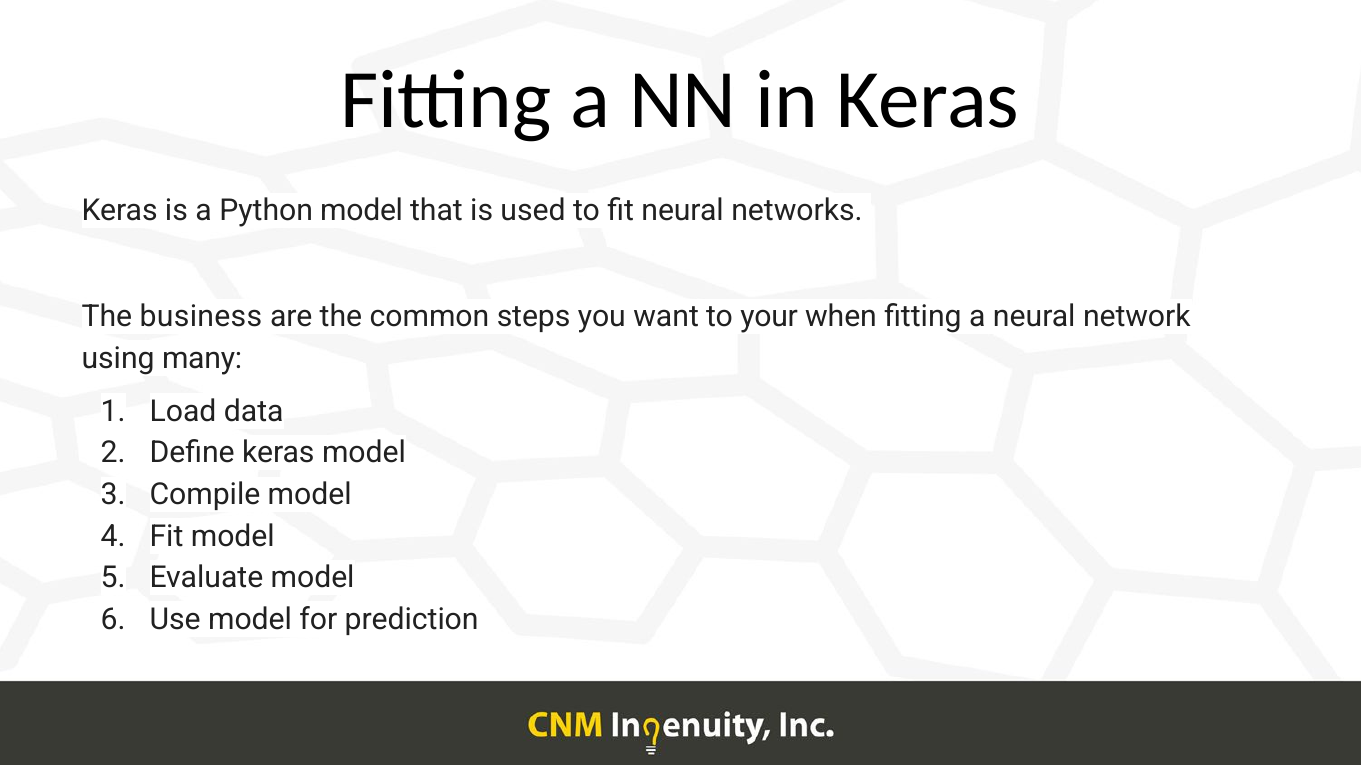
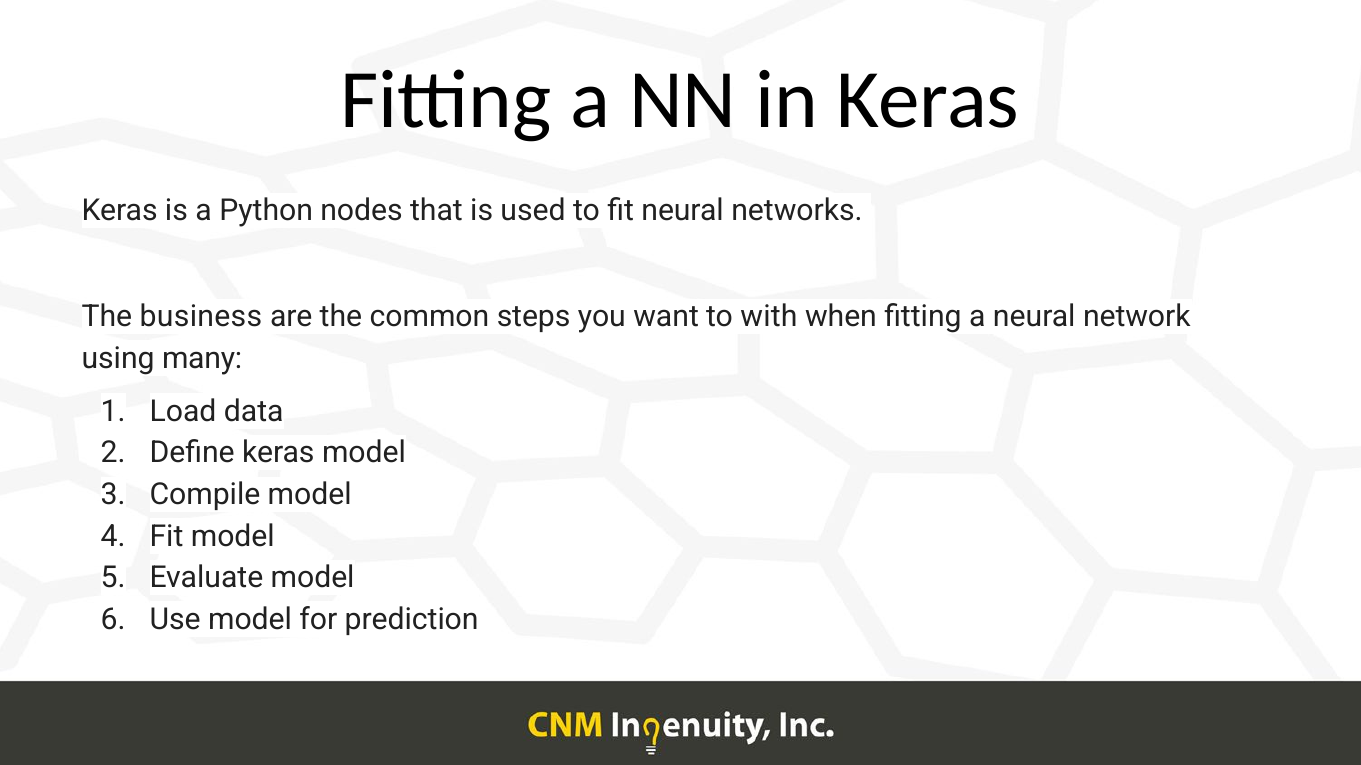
Python model: model -> nodes (361, 211)
your: your -> with (769, 317)
